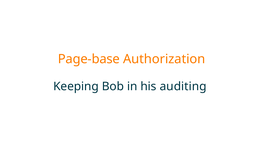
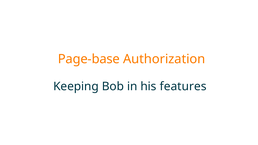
auditing: auditing -> features (183, 86)
